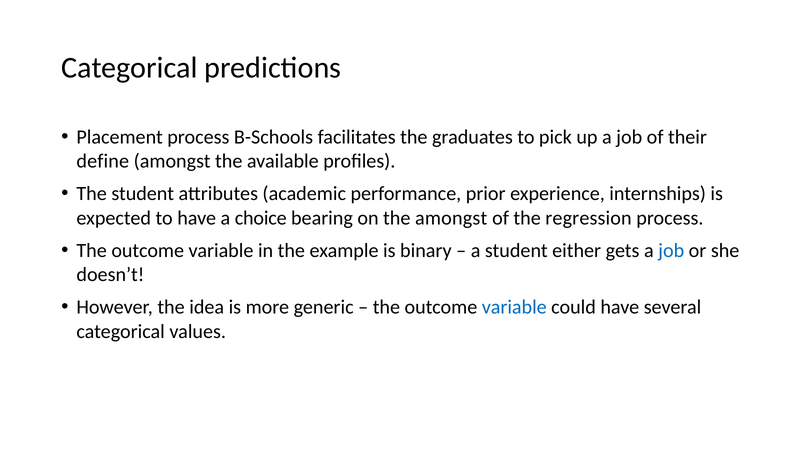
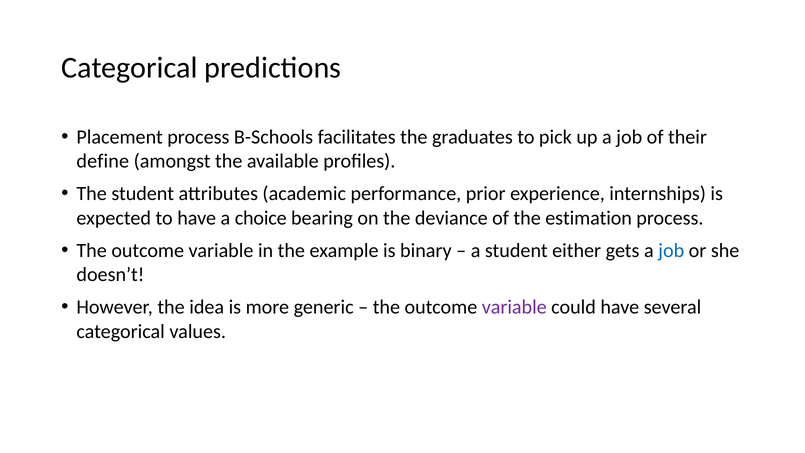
the amongst: amongst -> deviance (451, 218)
regression: regression -> estimation (589, 218)
variable colour: blue -> purple (514, 307)
